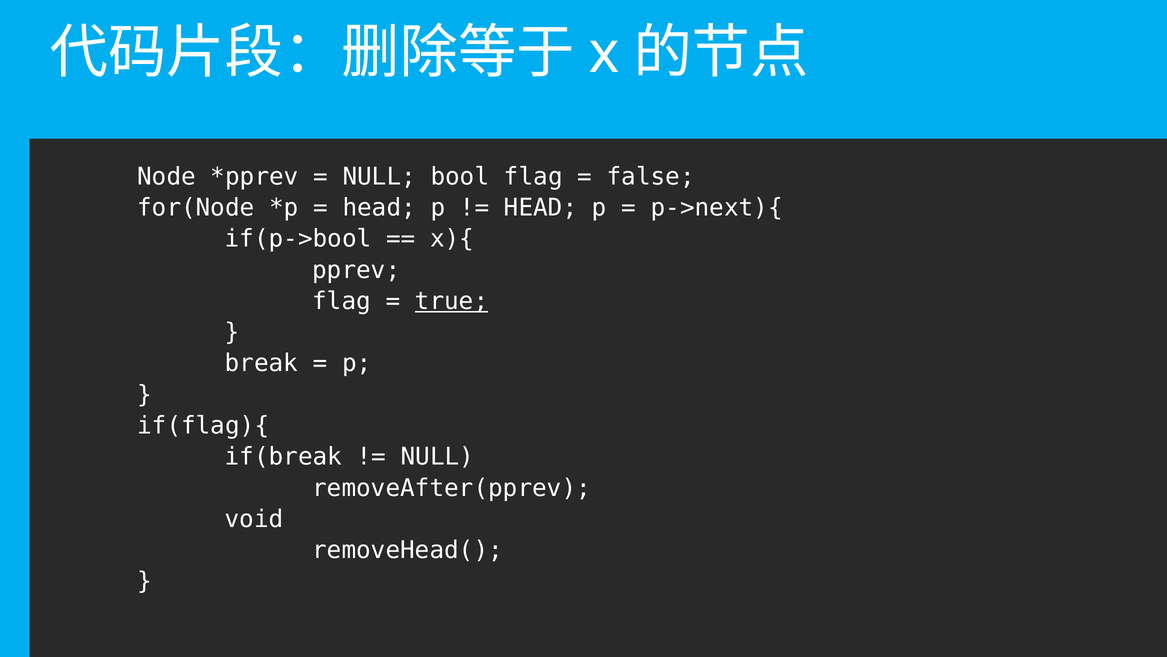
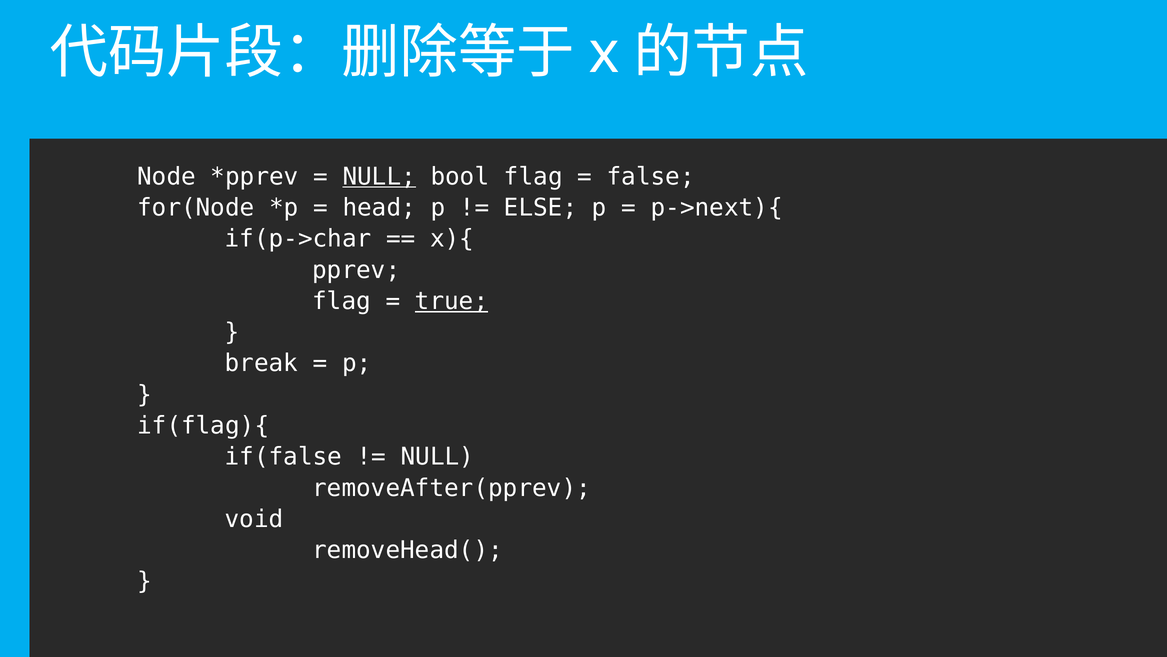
NULL underline: none -> present (379, 176)
HEAD: HEAD -> ELSE (541, 208)
if(p->bool: if(p->bool -> if(p->char (298, 239)
if(break: if(break -> if(false (283, 456)
